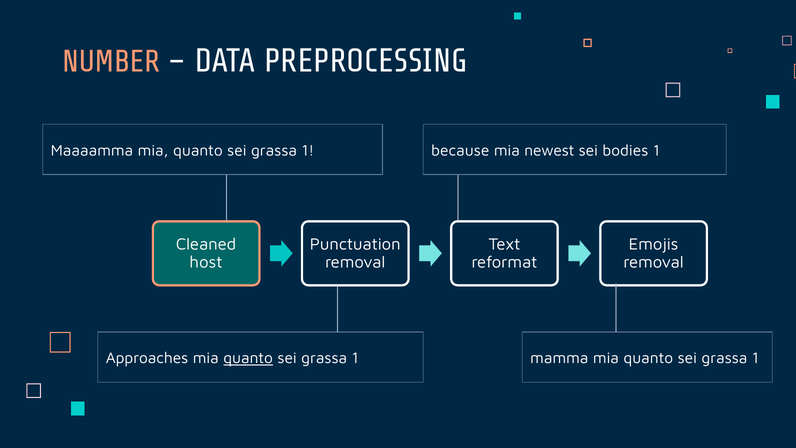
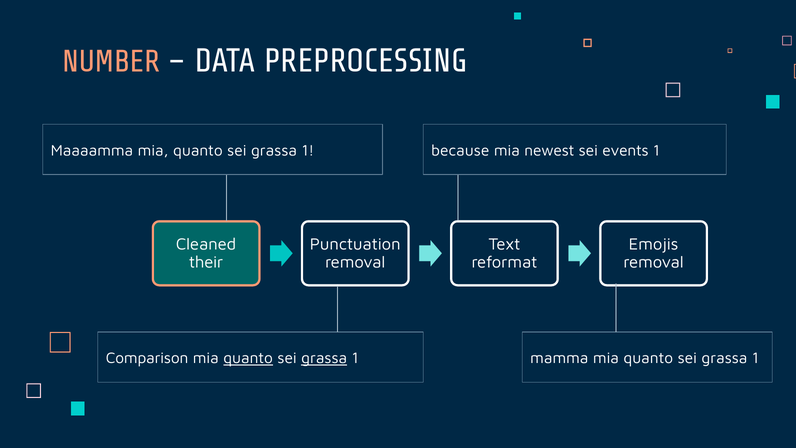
bodies: bodies -> events (625, 150)
host: host -> their (206, 262)
Approaches: Approaches -> Comparison (147, 358)
grassa underline: none -> present (324, 358)
